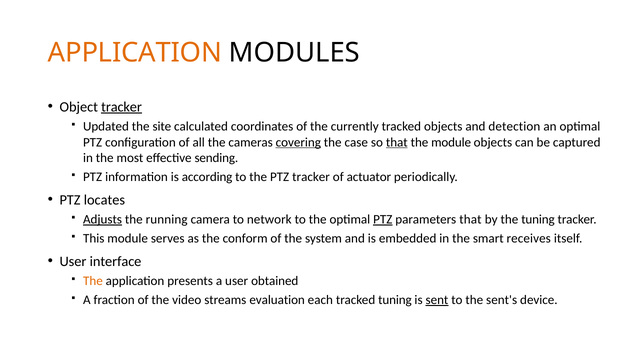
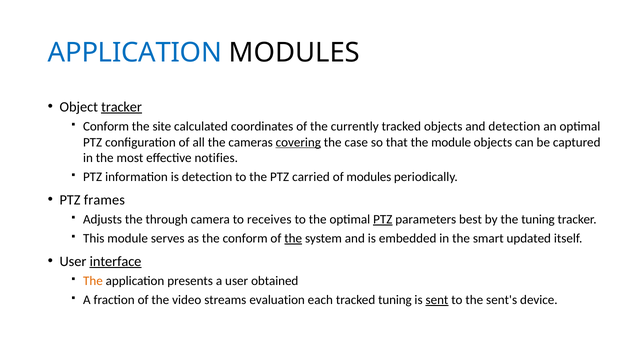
APPLICATION colour: orange -> blue (135, 53)
Updated: Updated -> Conform (106, 127)
that underline: present -> none (397, 143)
sending: sending -> notifies (216, 158)
is according: according -> detection (207, 177)
PTZ tracker: tracker -> carried (311, 177)
of actuator: actuator -> modules (369, 177)
locates: locates -> frames (104, 200)
Adjusts underline: present -> none (103, 220)
running: running -> through (167, 220)
network: network -> receives (269, 220)
parameters that: that -> best (471, 220)
the underline: none -> present (293, 239)
receives: receives -> updated (529, 239)
interface underline: none -> present (116, 262)
